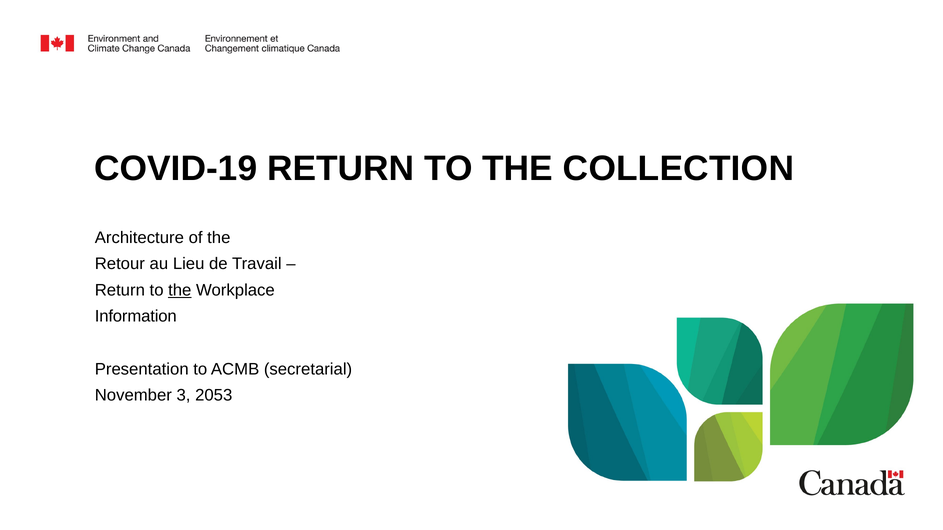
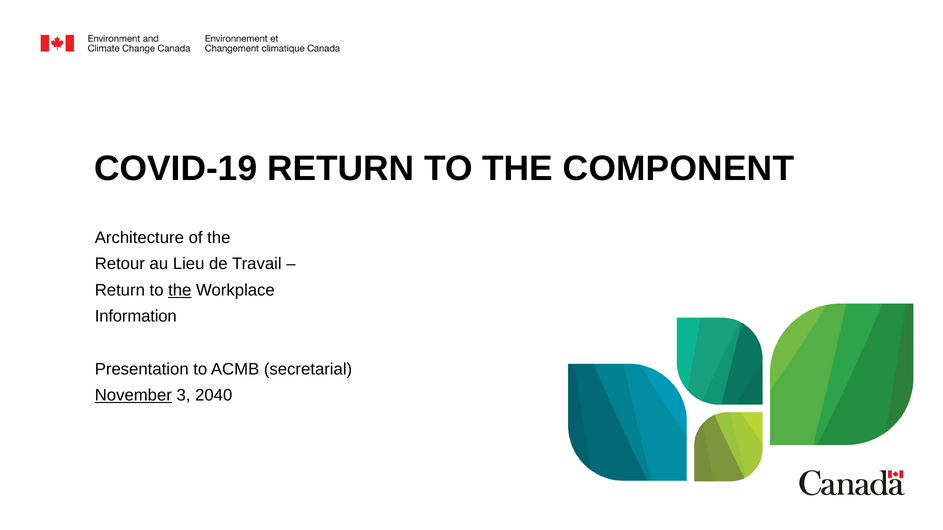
COLLECTION: COLLECTION -> COMPONENT (678, 169)
November underline: none -> present (133, 396)
2053: 2053 -> 2040 (214, 396)
